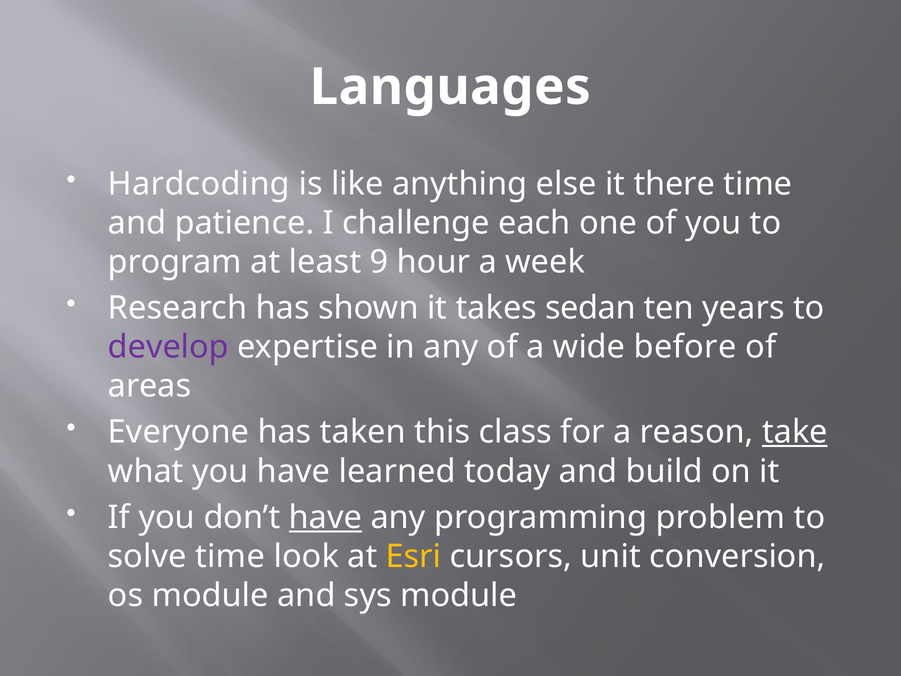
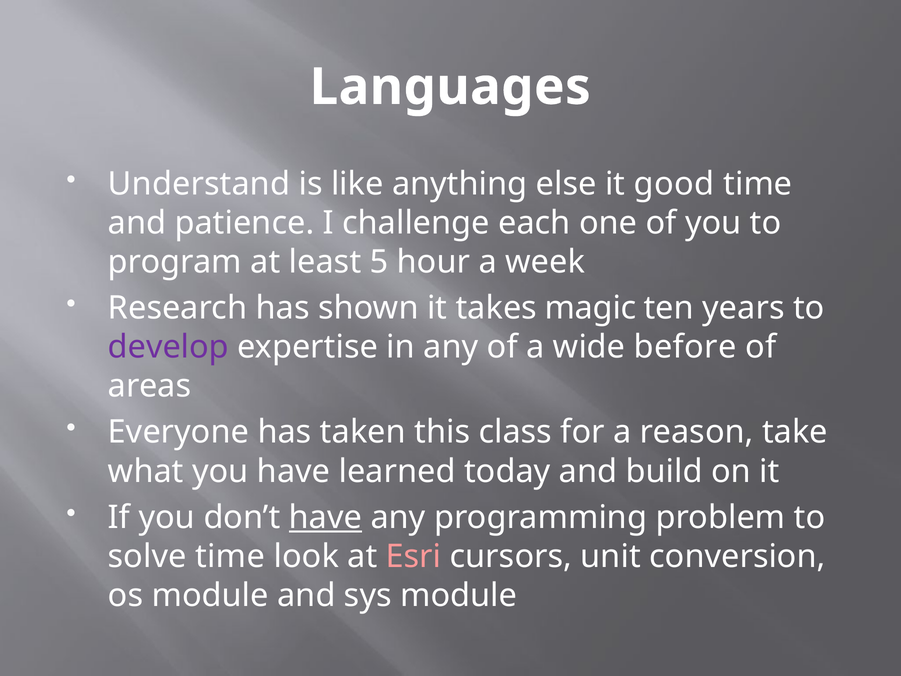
Hardcoding: Hardcoding -> Understand (199, 184)
there: there -> good (674, 184)
9: 9 -> 5 (379, 262)
sedan: sedan -> magic (591, 308)
take underline: present -> none (795, 432)
Esri colour: yellow -> pink (414, 556)
